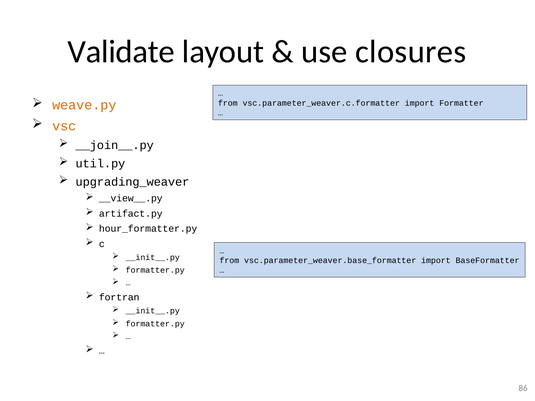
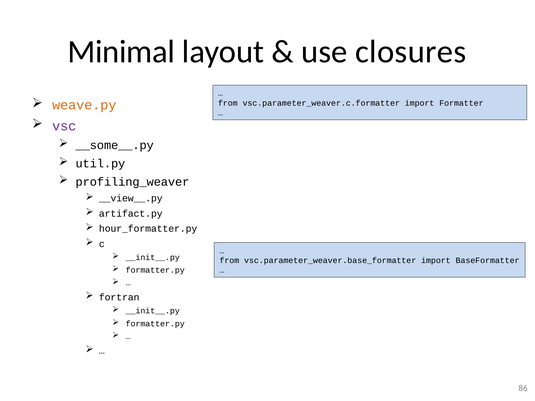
Validate: Validate -> Minimal (121, 52)
vsc colour: orange -> purple (64, 126)
__join__.py: __join__.py -> __some__.py (115, 145)
upgrading_weaver: upgrading_weaver -> profiling_weaver (132, 182)
